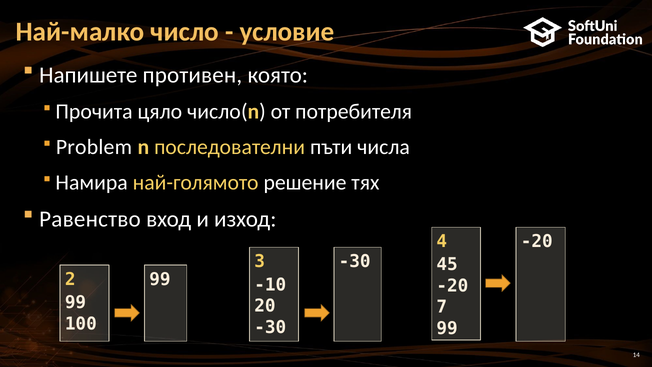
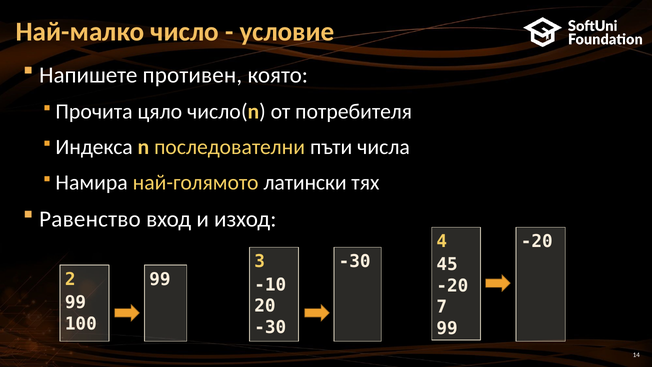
Problem: Problem -> Индекса (94, 147)
решение: решение -> латински (305, 182)
